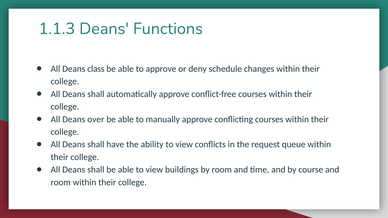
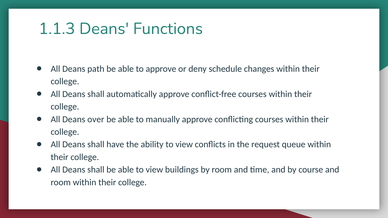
class: class -> path (96, 69)
